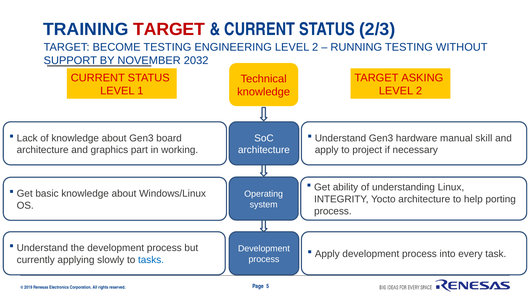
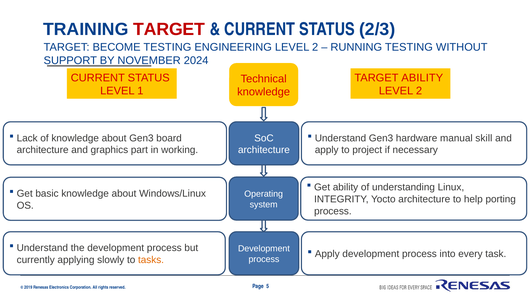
2032: 2032 -> 2024 (196, 60)
TARGET ASKING: ASKING -> ABILITY (422, 78)
tasks colour: blue -> orange (151, 260)
